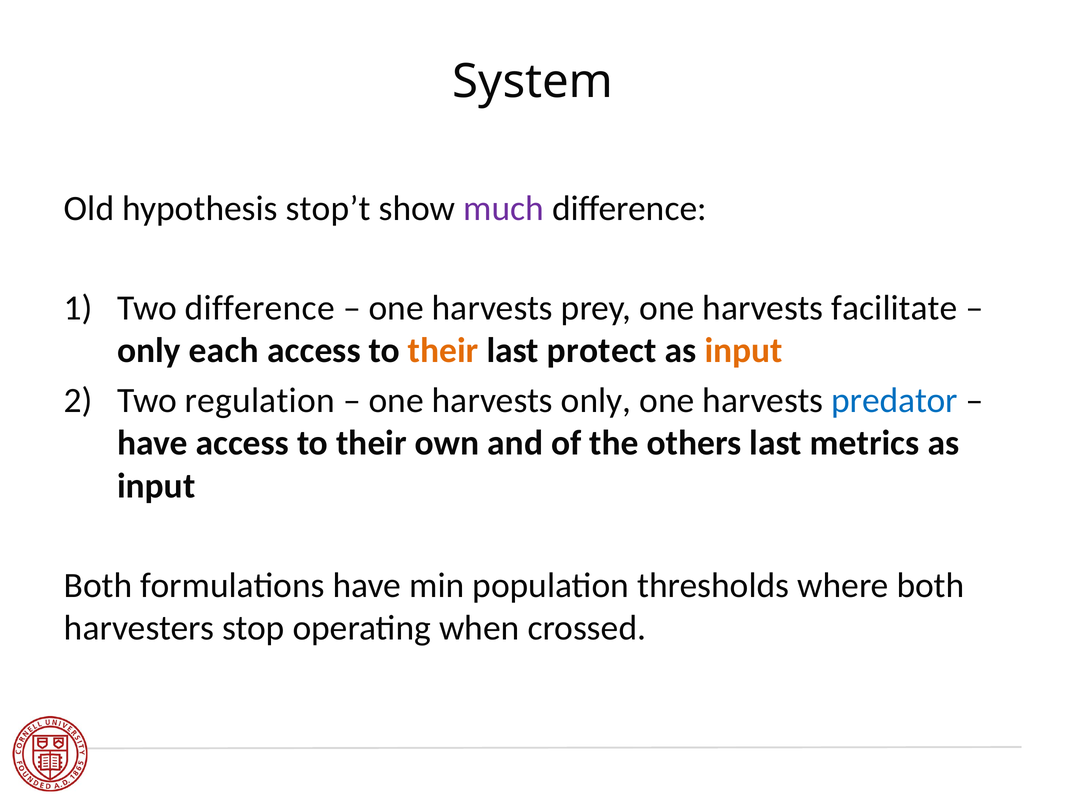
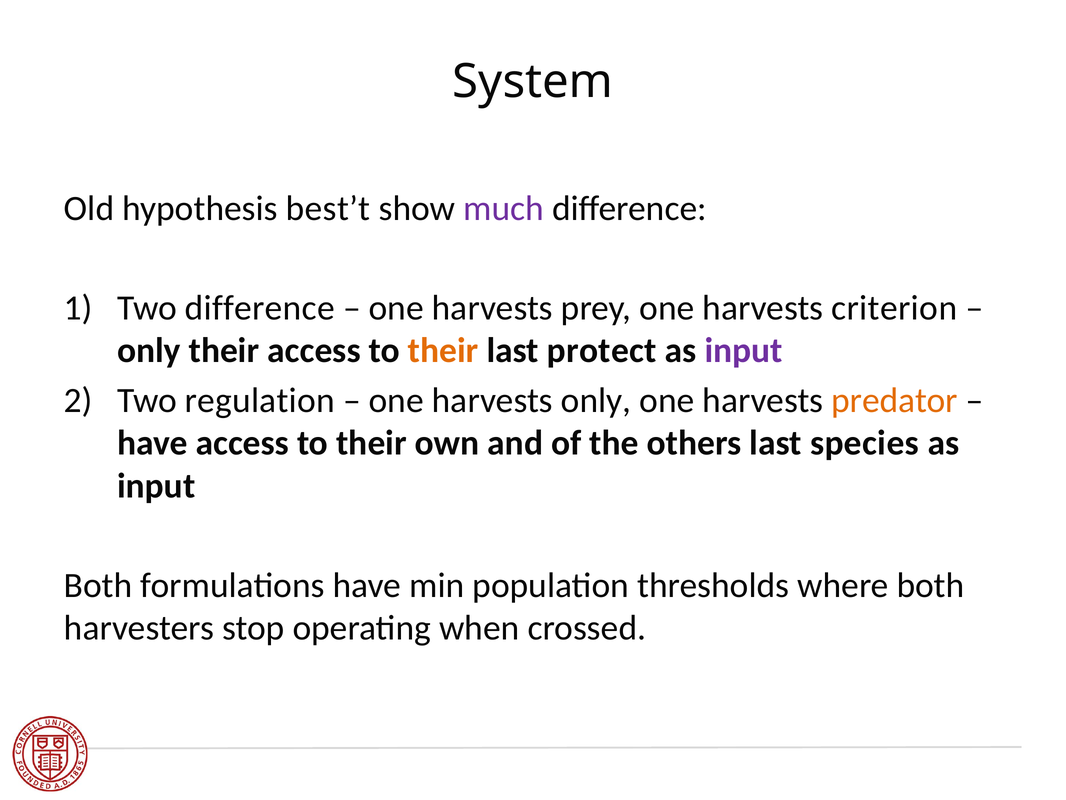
stop’t: stop’t -> best’t (328, 208)
facilitate: facilitate -> criterion (894, 308)
only each: each -> their (224, 351)
input colour: orange -> purple (744, 351)
predator colour: blue -> orange (895, 400)
metrics: metrics -> species (864, 443)
